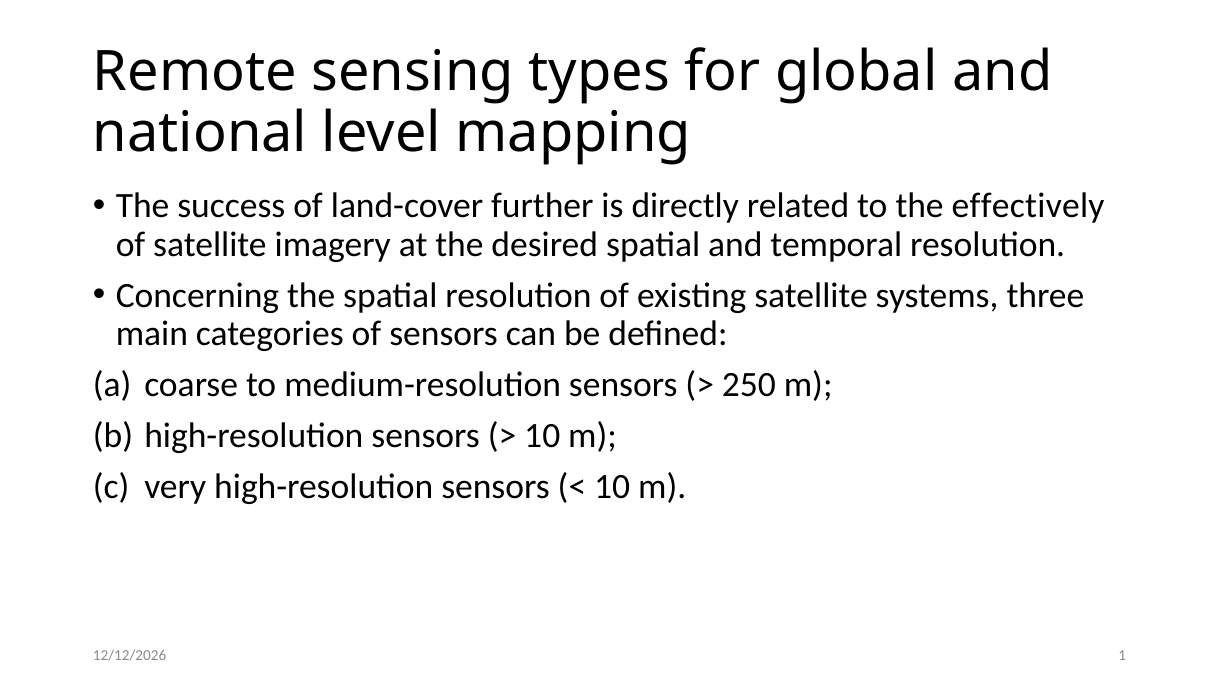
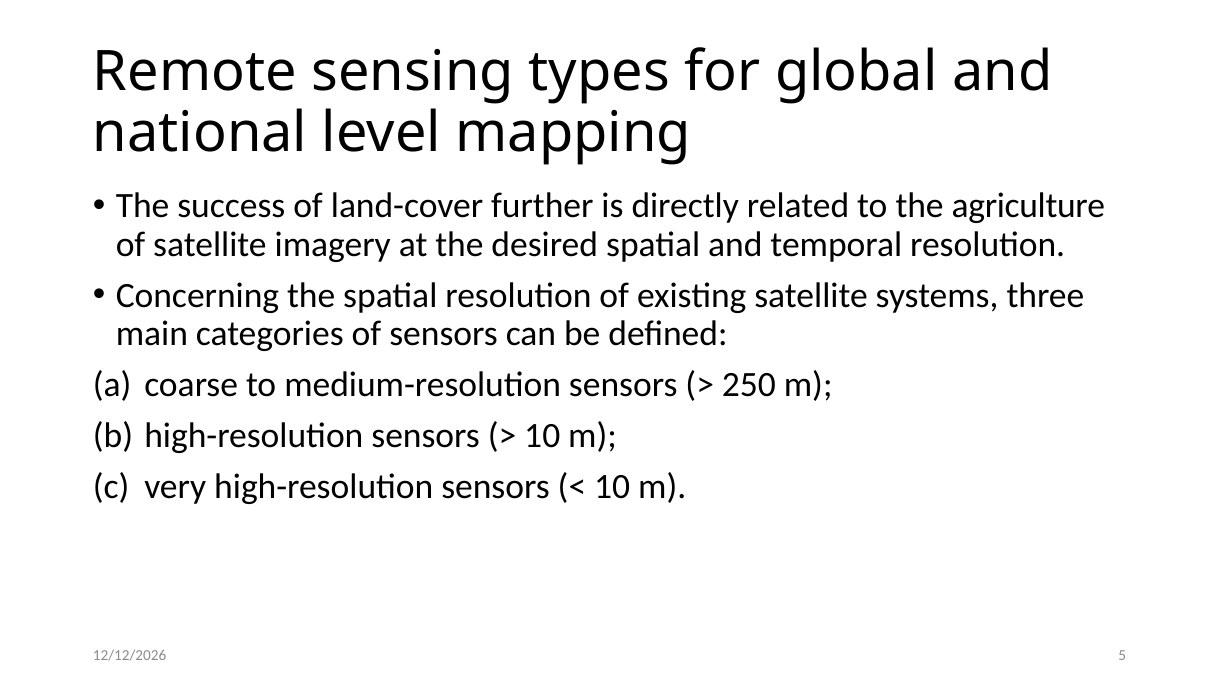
effectively: effectively -> agriculture (1028, 206)
1: 1 -> 5 (1122, 655)
